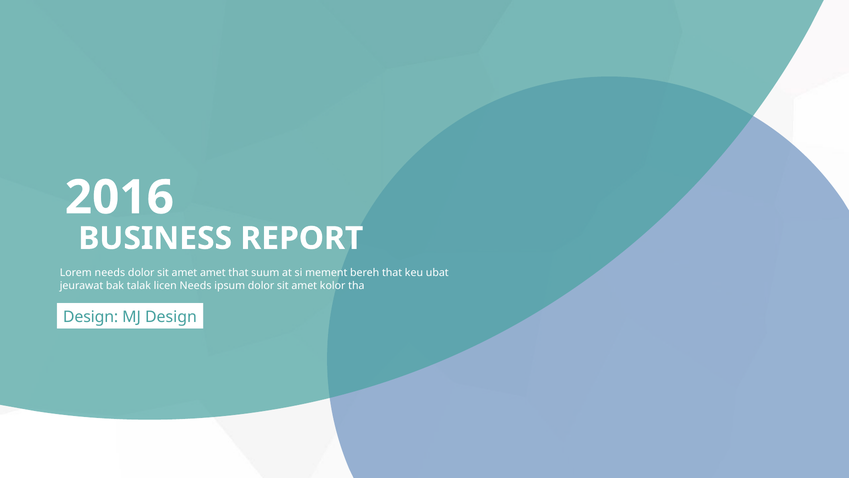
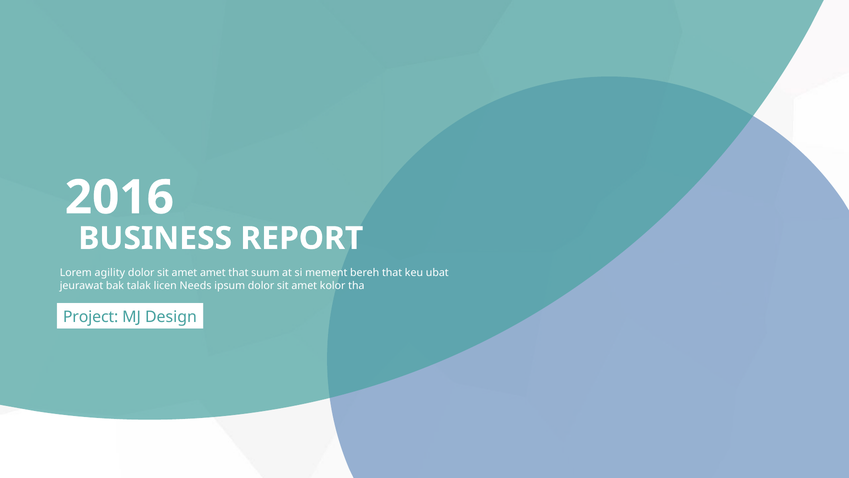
Lorem needs: needs -> agility (110, 273)
Design: Design -> Project (91, 317)
